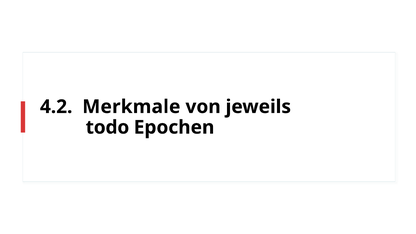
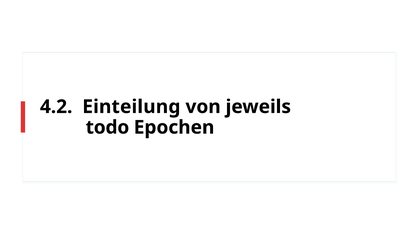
Merkmale: Merkmale -> Einteilung (131, 107)
